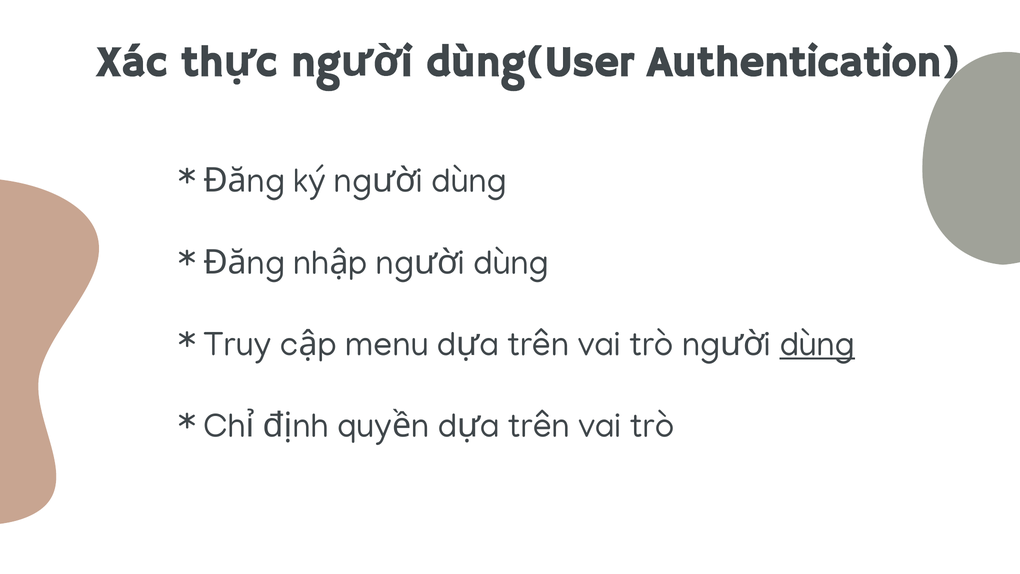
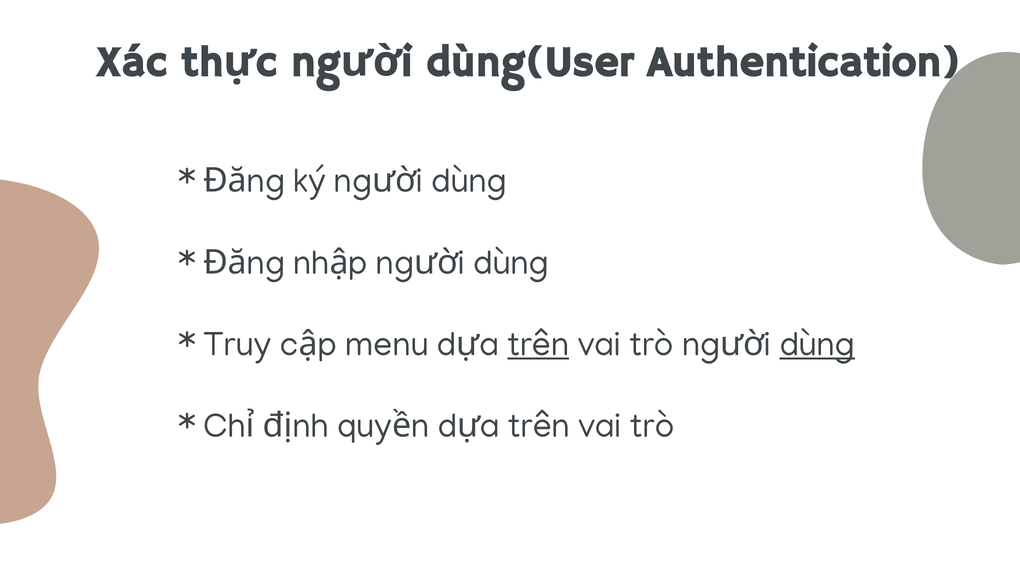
trên underline: none -> present (538, 344)
